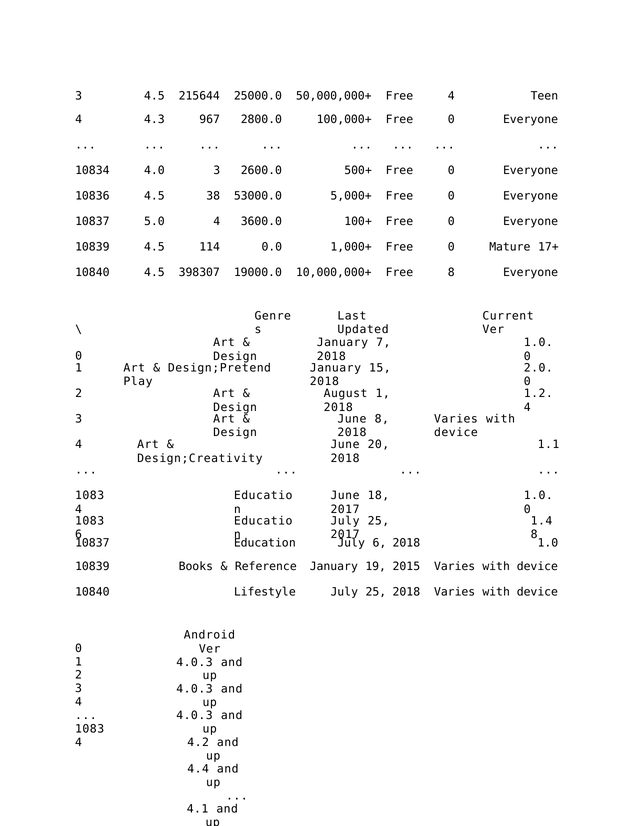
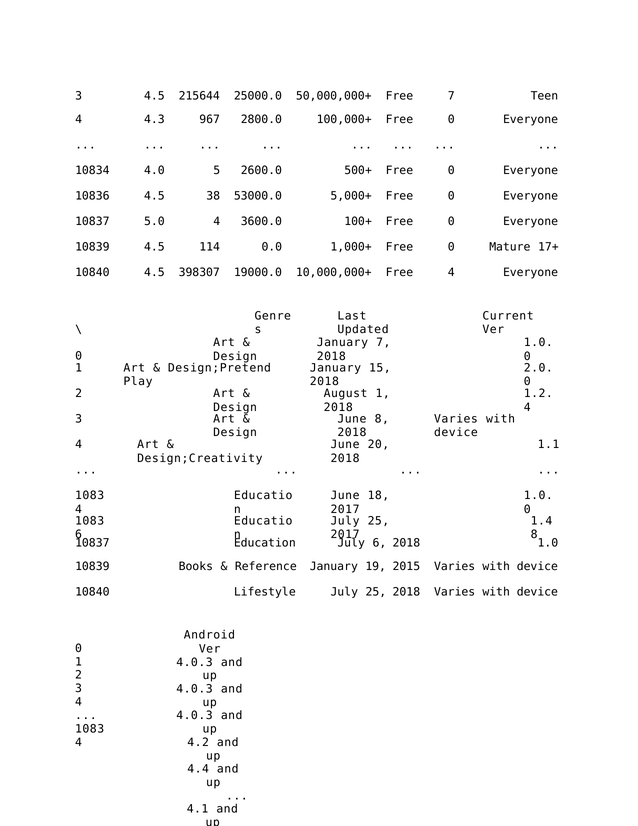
Free 4: 4 -> 7 (451, 96)
4.0 3: 3 -> 5 (217, 170)
Free 8: 8 -> 4 (451, 272)
